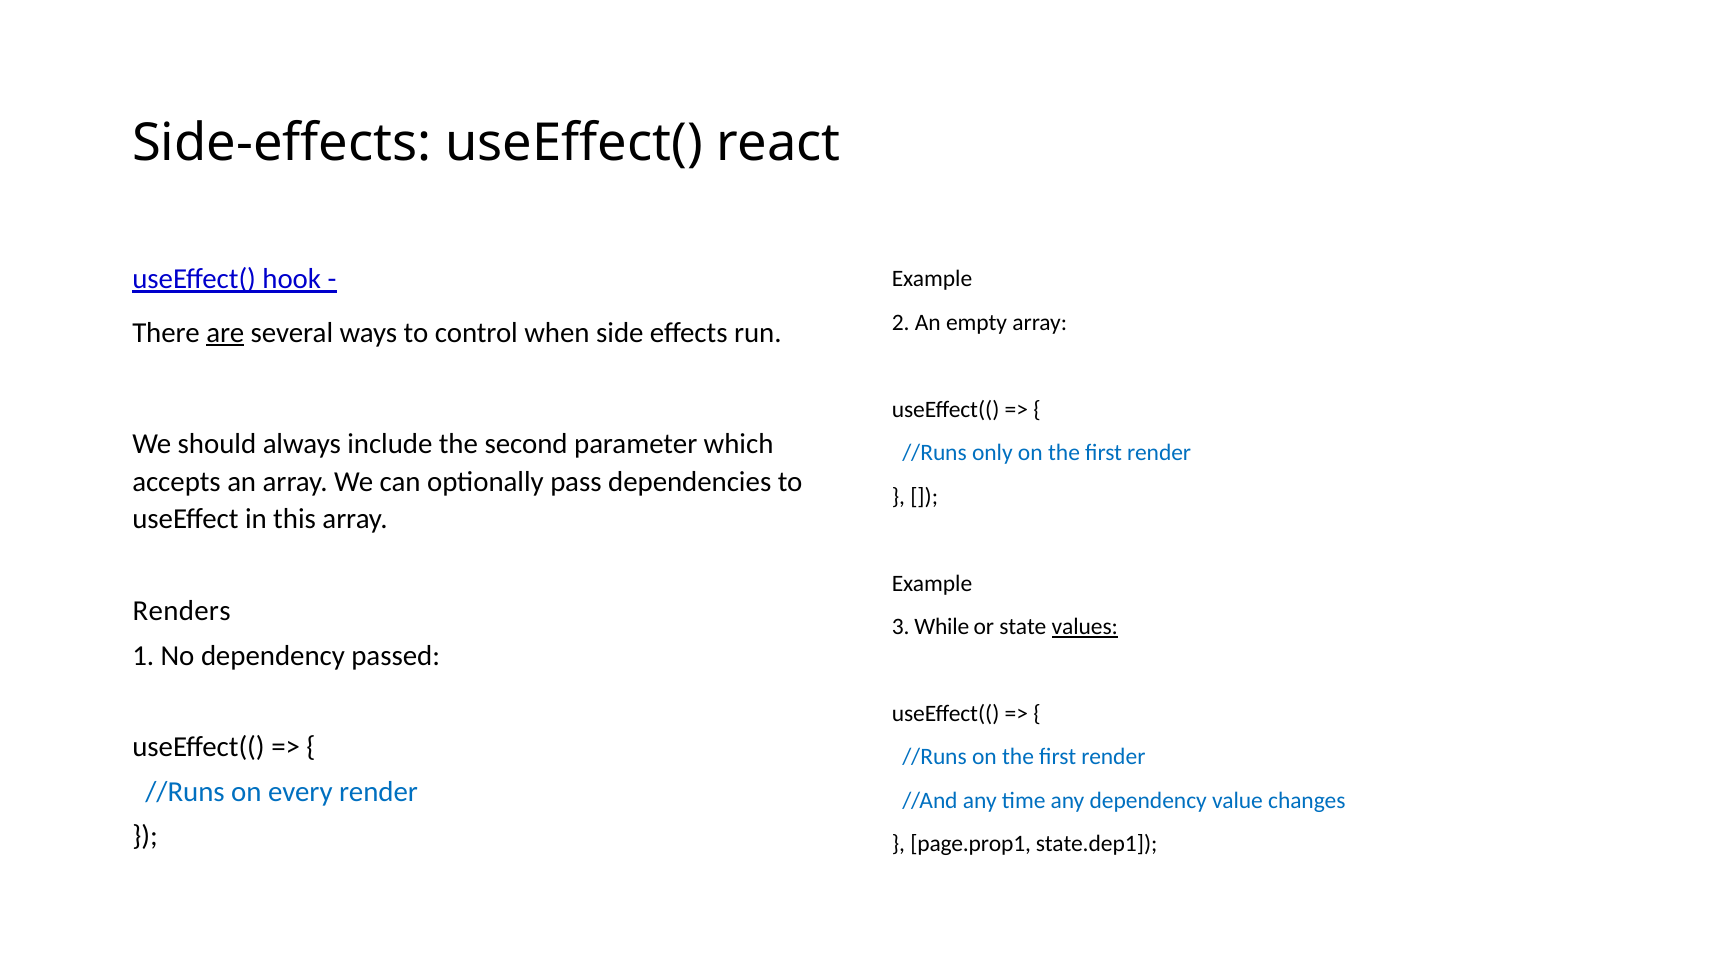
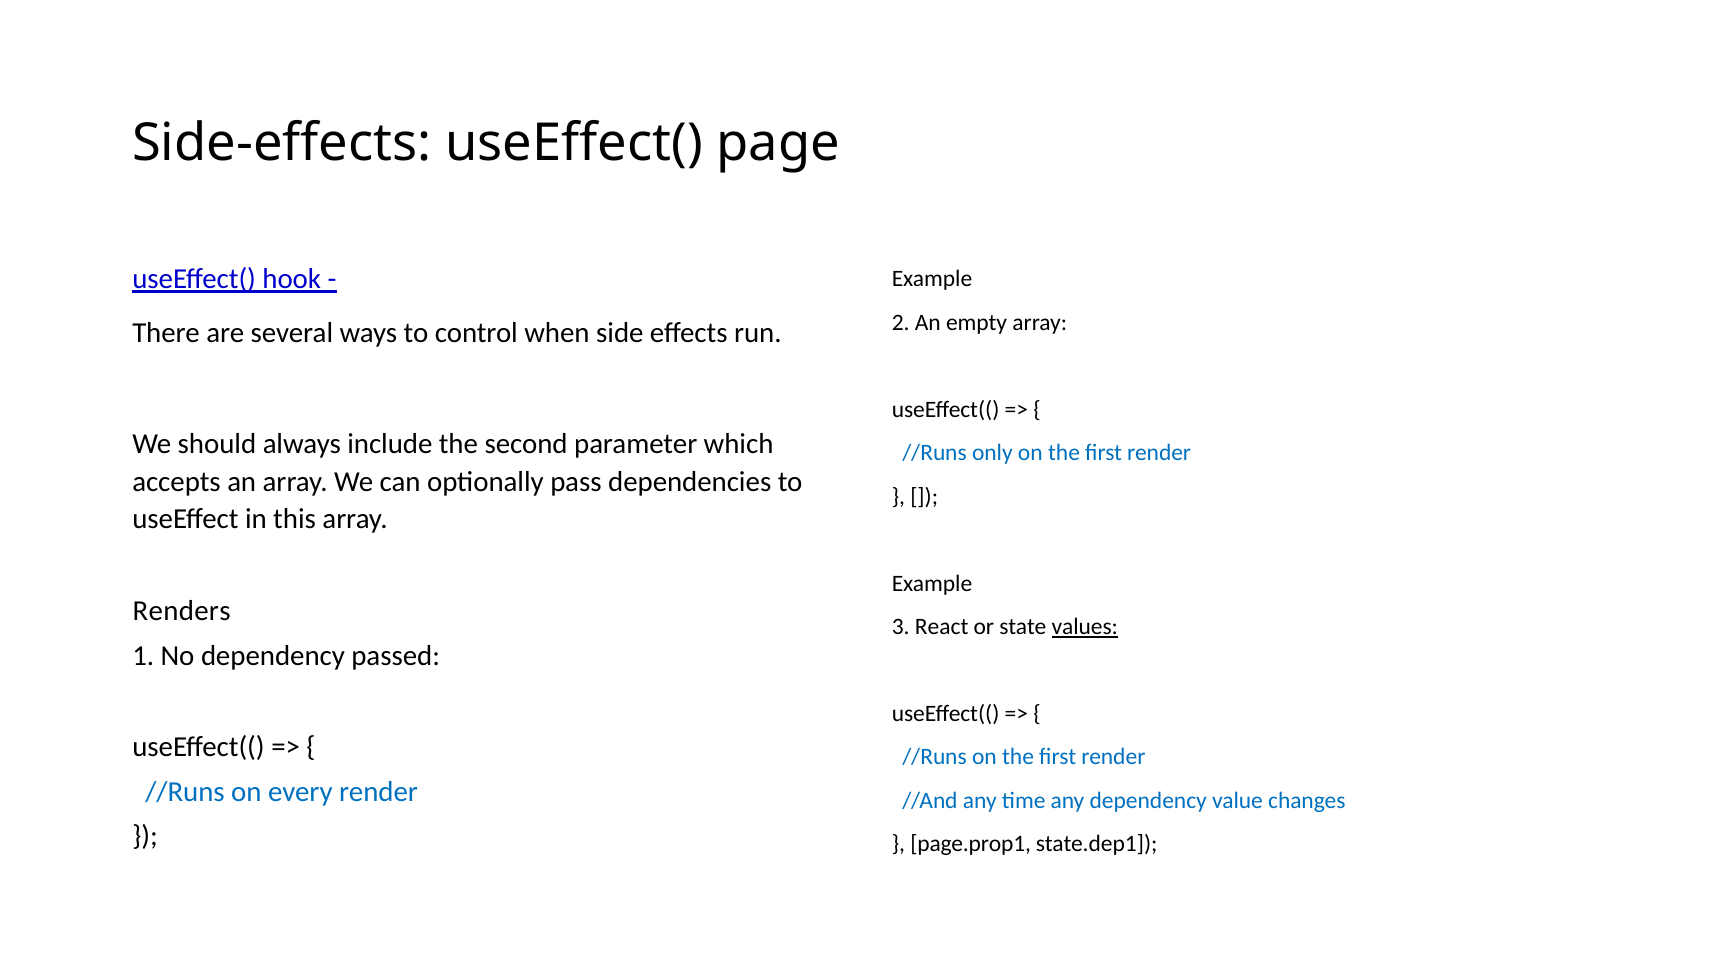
react: react -> page (778, 143)
are underline: present -> none (225, 333)
While: While -> React (942, 627)
